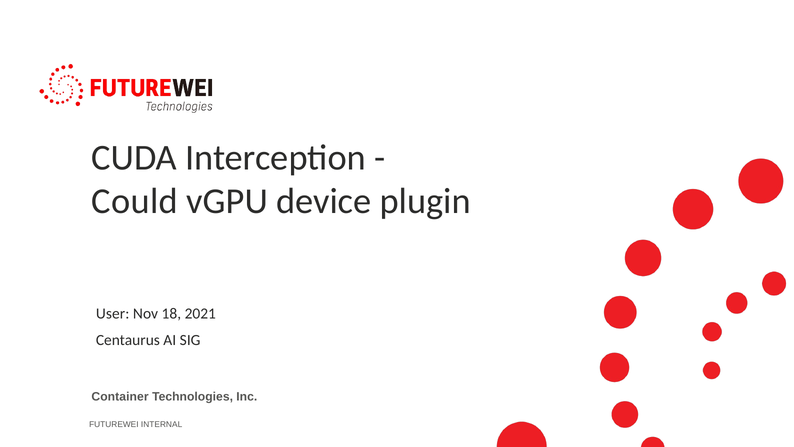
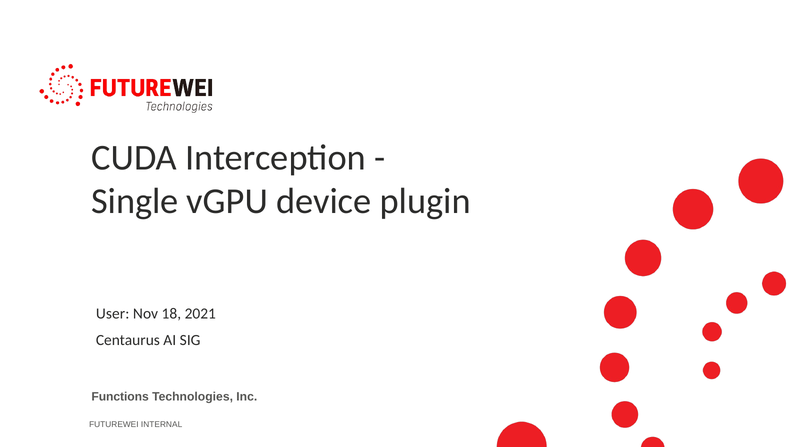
Could: Could -> Single (135, 201)
Container: Container -> Functions (120, 396)
